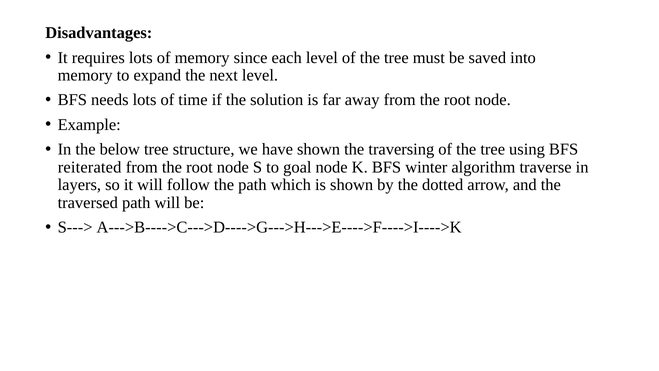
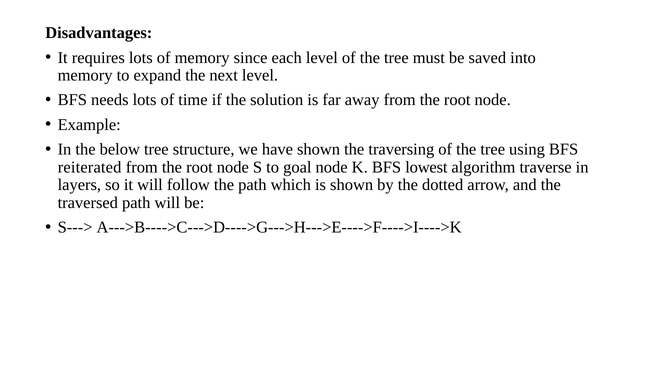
winter: winter -> lowest (426, 167)
